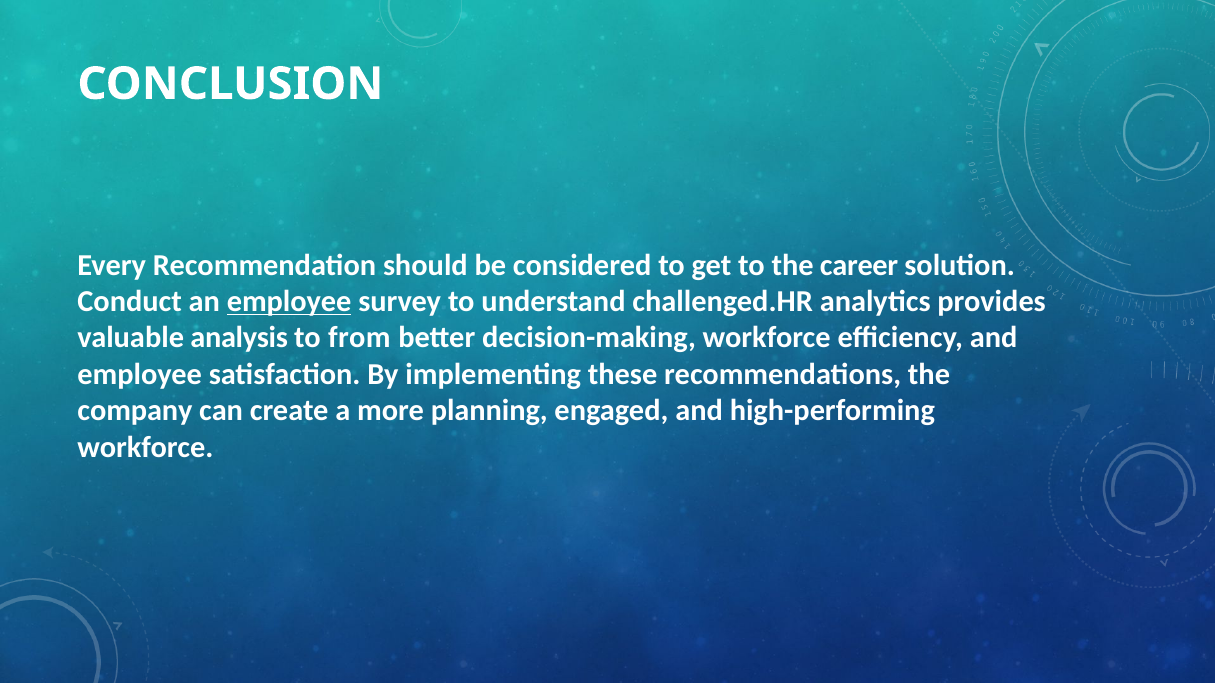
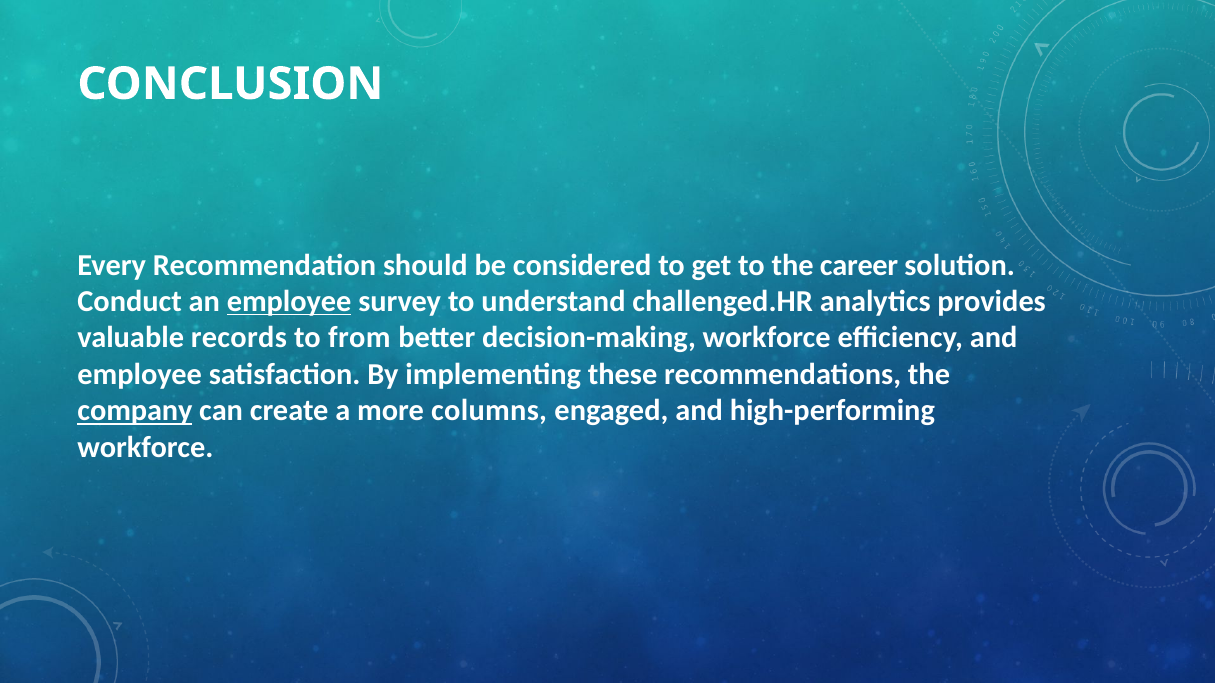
analysis: analysis -> records (239, 338)
company underline: none -> present (135, 411)
planning: planning -> columns (489, 411)
